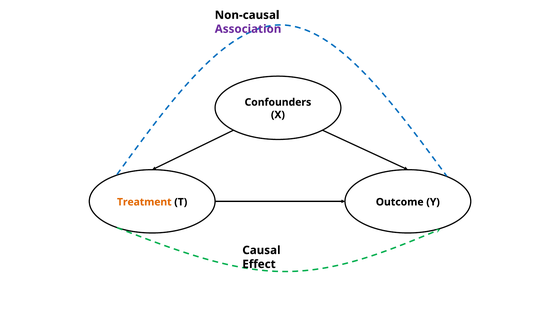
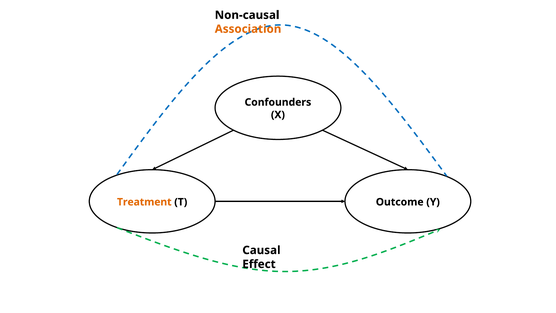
Association colour: purple -> orange (248, 29)
